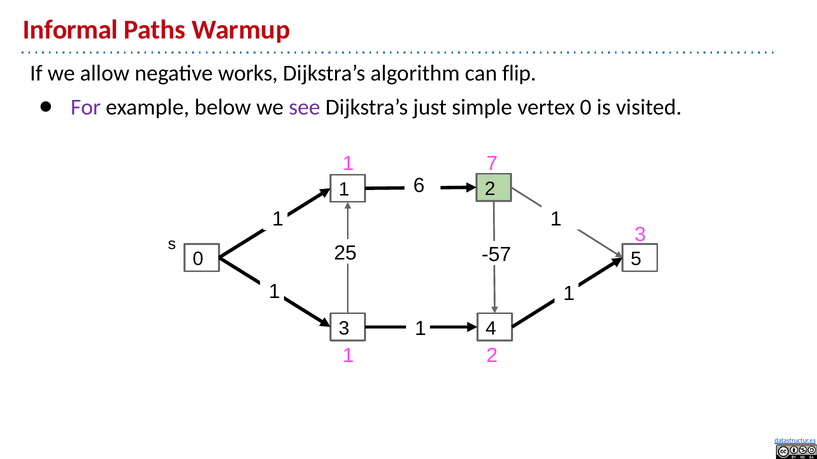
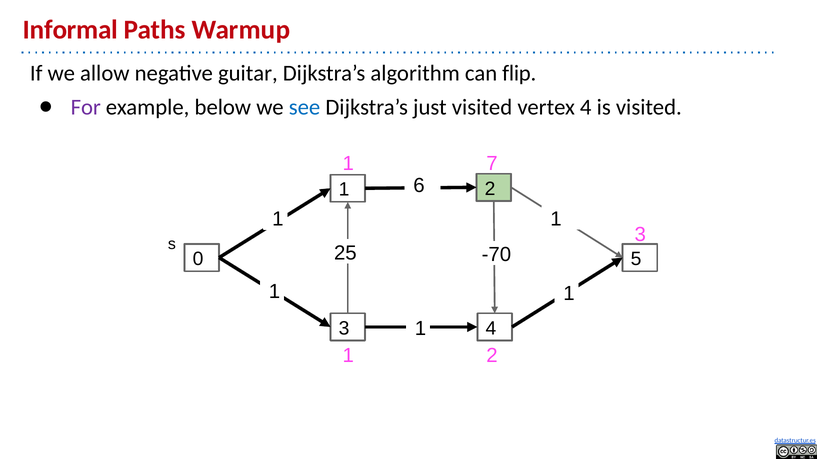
works: works -> guitar (248, 73)
see colour: purple -> blue (305, 107)
just simple: simple -> visited (482, 107)
vertex 0: 0 -> 4 (586, 107)
-57: -57 -> -70 (496, 255)
